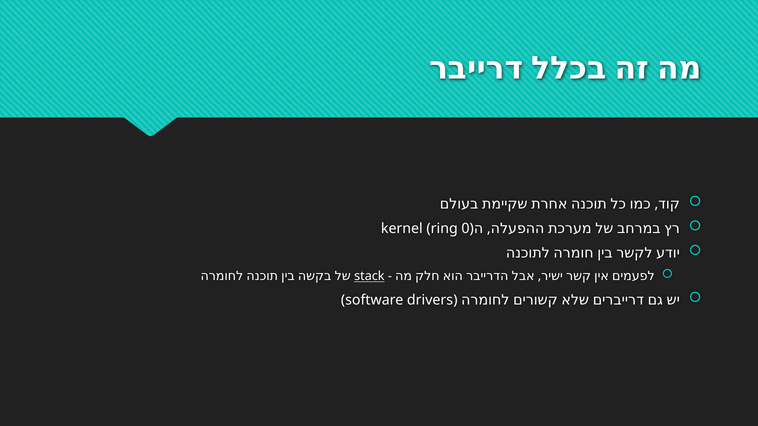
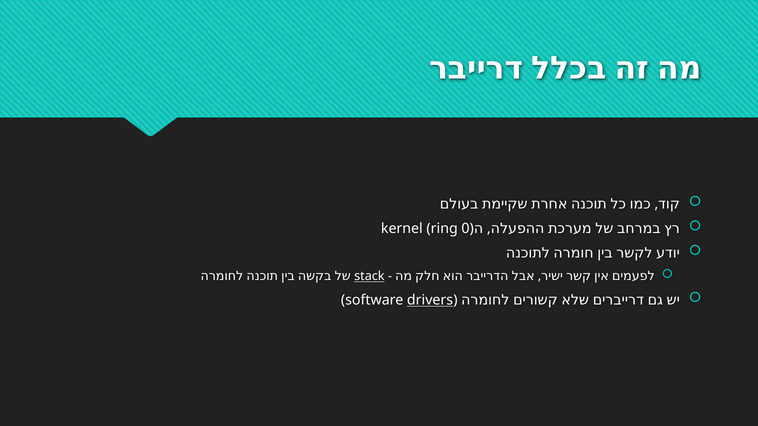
drivers underline: none -> present (430, 300)
